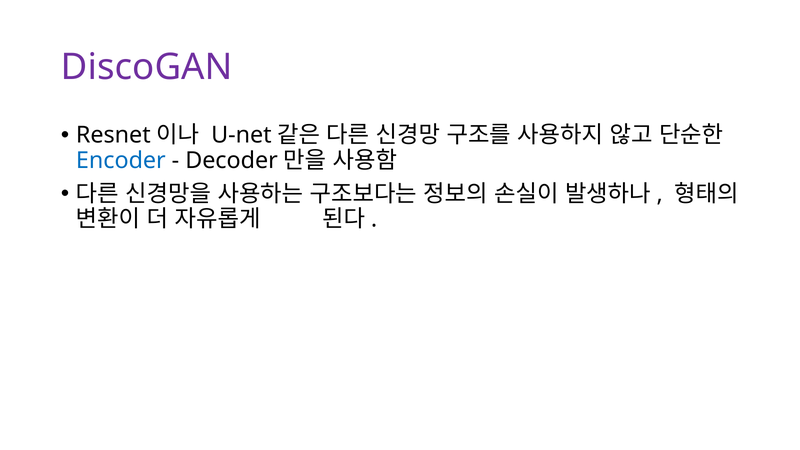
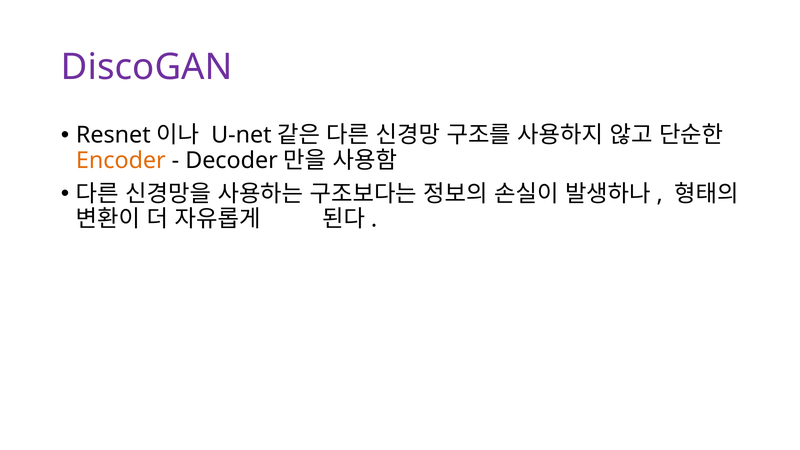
Encoder colour: blue -> orange (121, 160)
